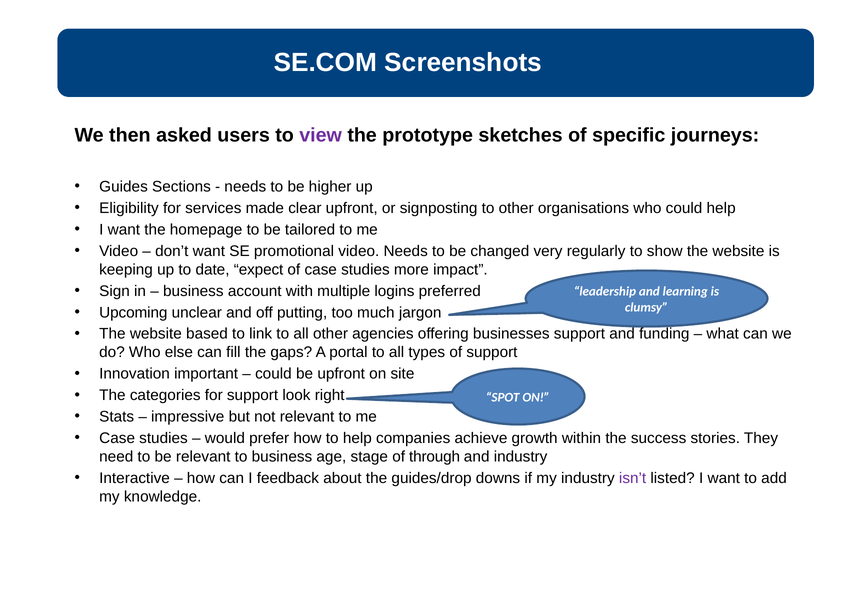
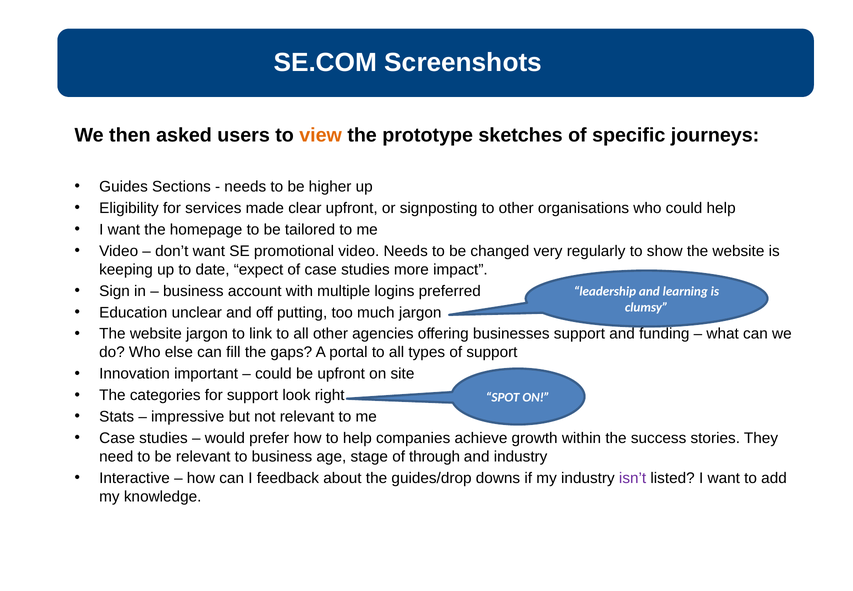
view colour: purple -> orange (321, 135)
Upcoming: Upcoming -> Education (133, 312)
website based: based -> jargon (207, 334)
